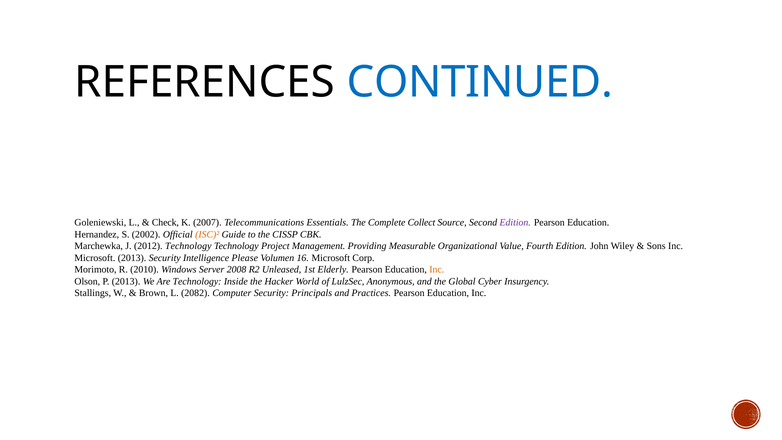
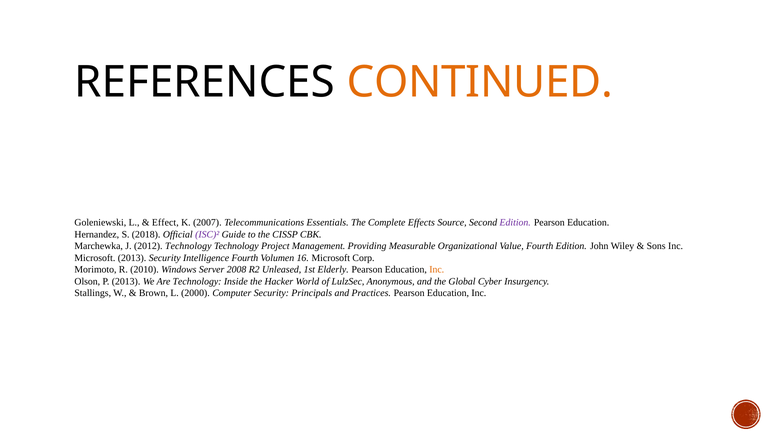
CONTINUED colour: blue -> orange (480, 82)
Check: Check -> Effect (165, 223)
Collect: Collect -> Effects (421, 223)
2002: 2002 -> 2018 (146, 234)
ISC)² colour: orange -> purple (207, 234)
Intelligence Please: Please -> Fourth (245, 258)
2082: 2082 -> 2000 (195, 293)
